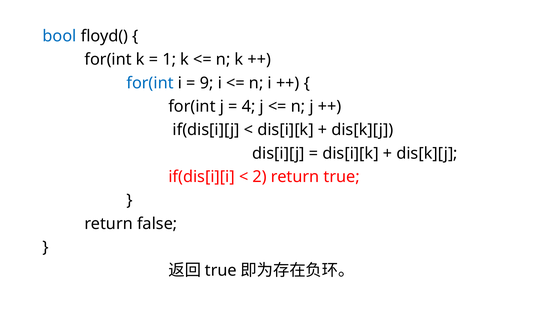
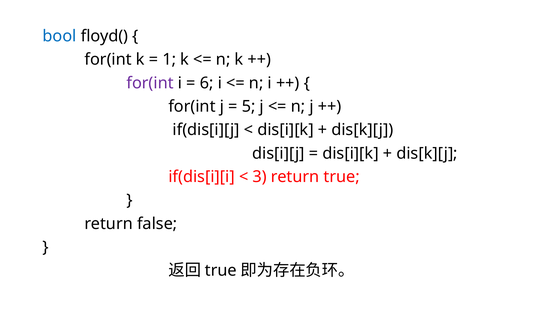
for(int colour: blue -> purple (150, 83)
9: 9 -> 6 (207, 83)
4: 4 -> 5 (249, 106)
2: 2 -> 3 (260, 176)
